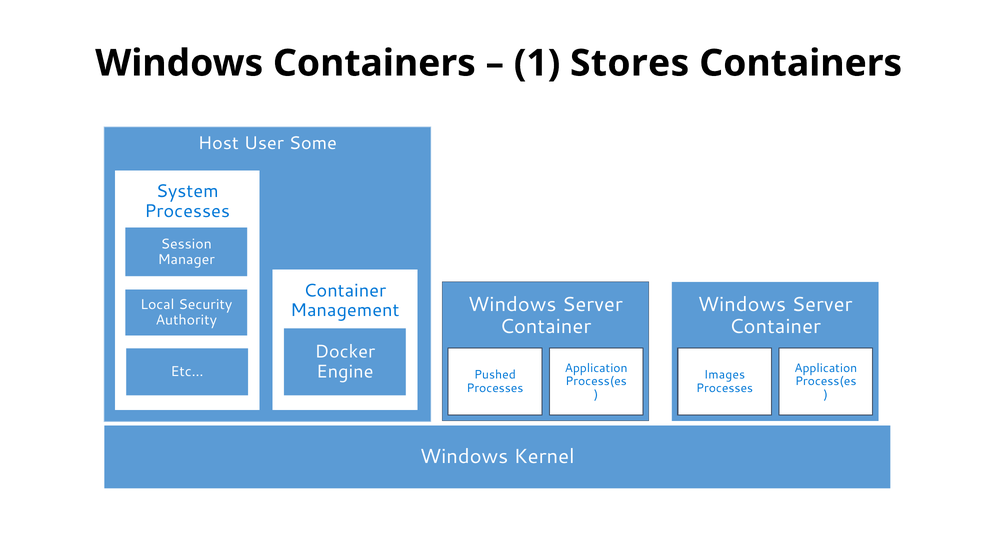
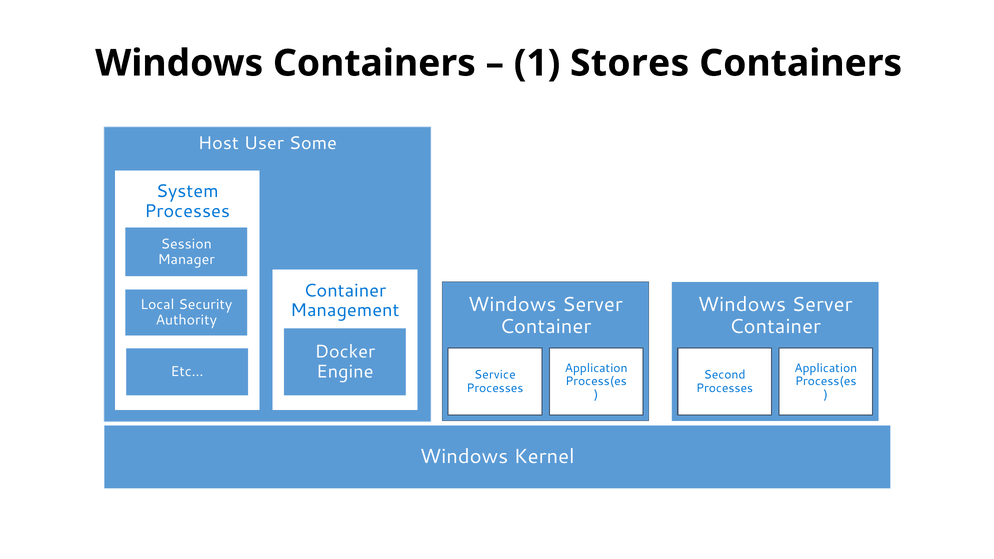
Pushed: Pushed -> Service (495, 375)
Images: Images -> Second (725, 375)
